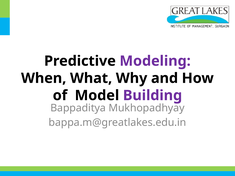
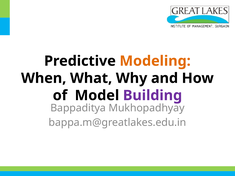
Modeling colour: purple -> orange (155, 61)
